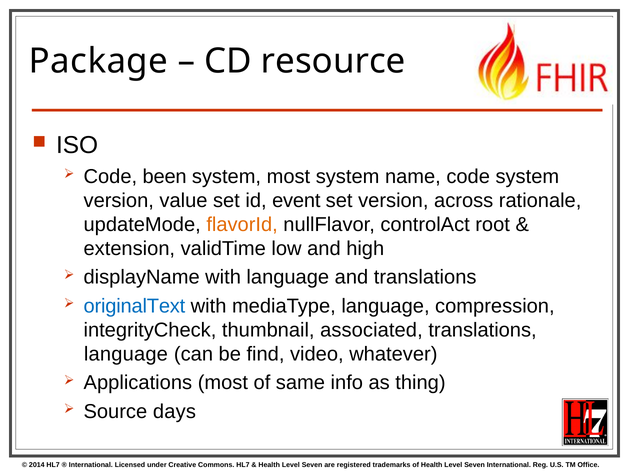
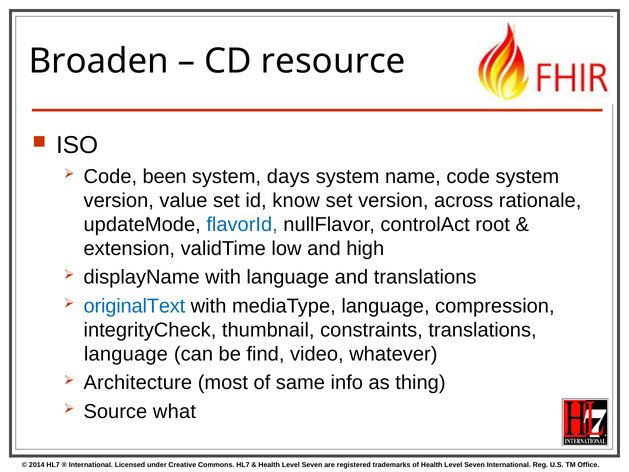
Package: Package -> Broaden (99, 61)
system most: most -> days (288, 176)
event: event -> know (296, 200)
flavorId colour: orange -> blue (242, 224)
associated: associated -> constraints (371, 330)
Applications: Applications -> Architecture (138, 383)
days: days -> what (174, 411)
